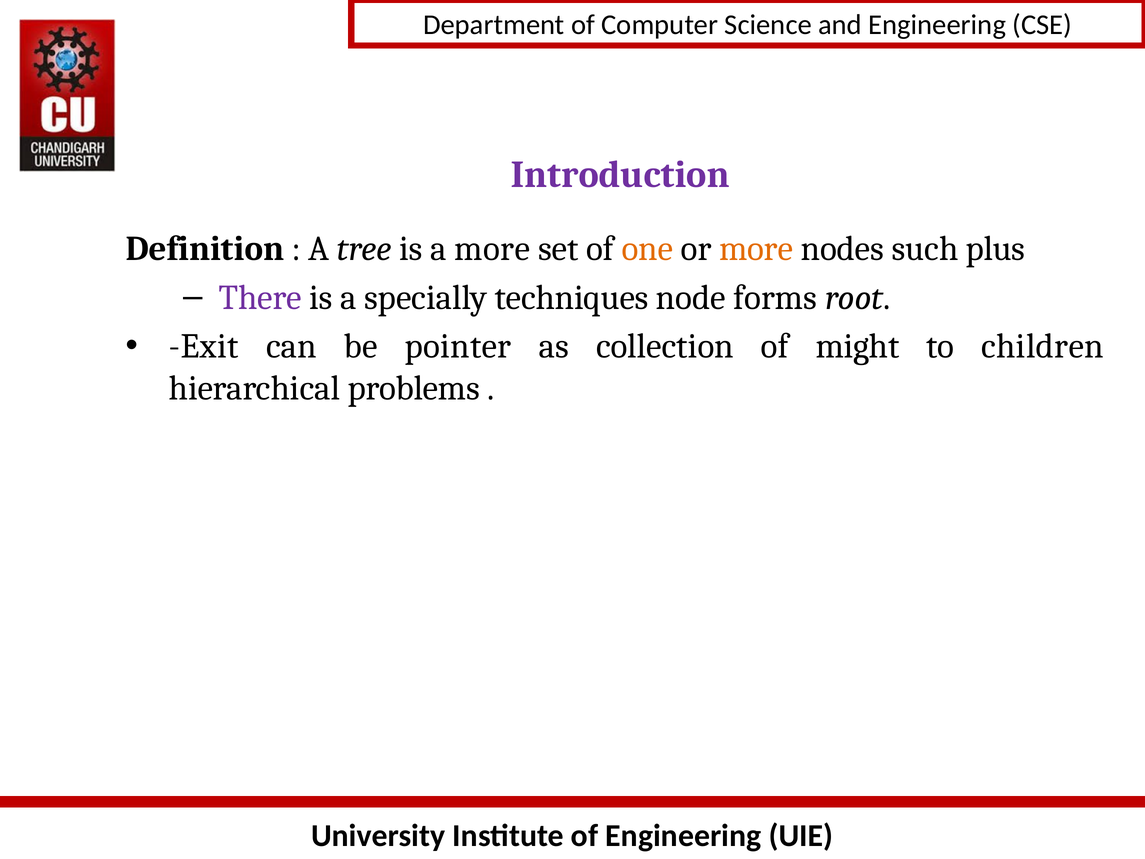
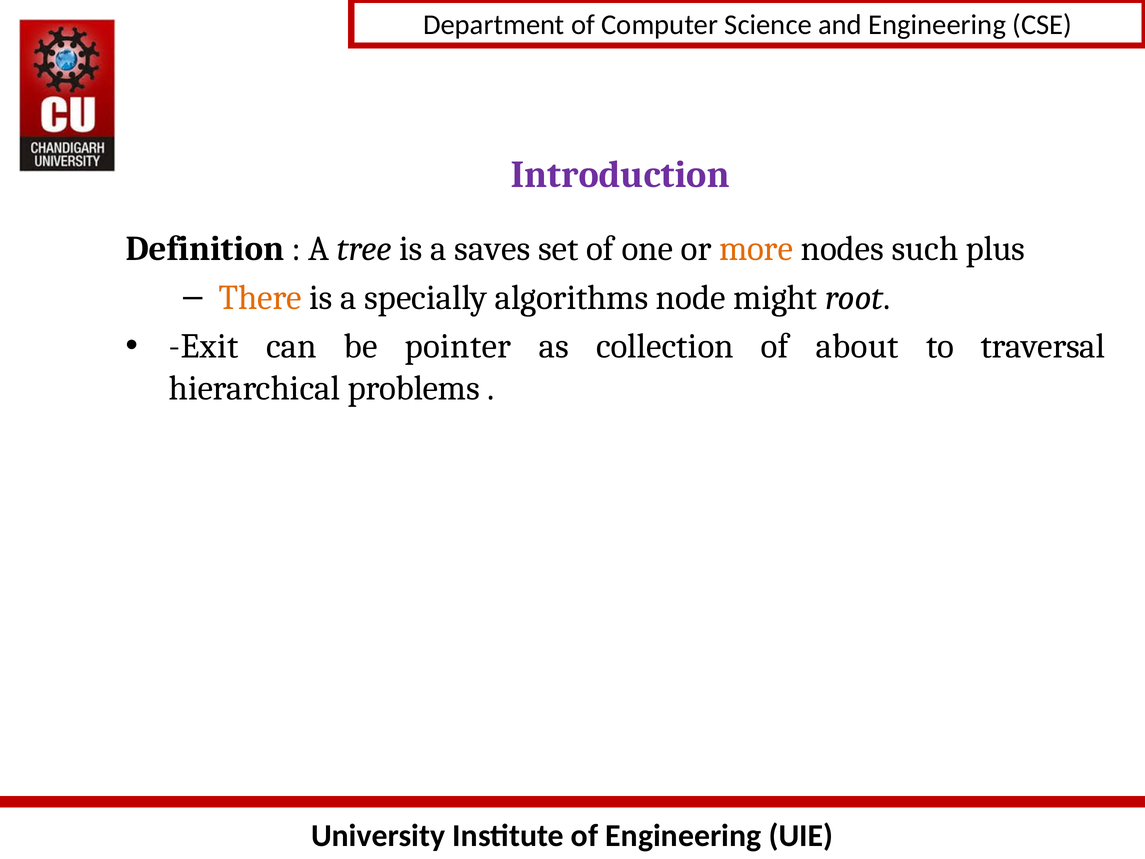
a more: more -> saves (492, 248)
one colour: orange -> black (648, 248)
There colour: purple -> orange (260, 297)
techniques: techniques -> algorithms (572, 297)
forms: forms -> might (775, 297)
might: might -> about (857, 346)
children: children -> traversal (1043, 346)
